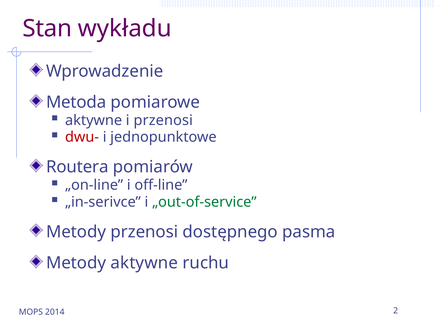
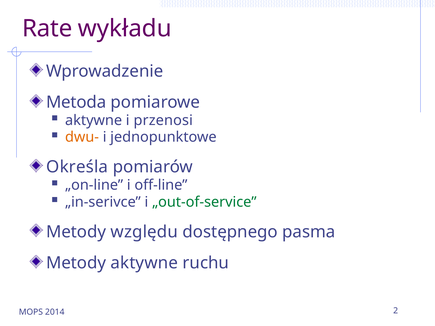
Stan: Stan -> Rate (47, 29)
dwu- colour: red -> orange (82, 137)
Routera: Routera -> Określa (77, 167)
Metody przenosi: przenosi -> względu (144, 232)
